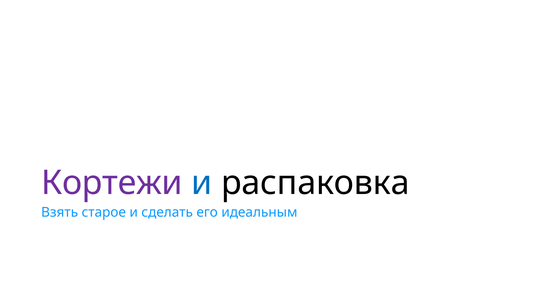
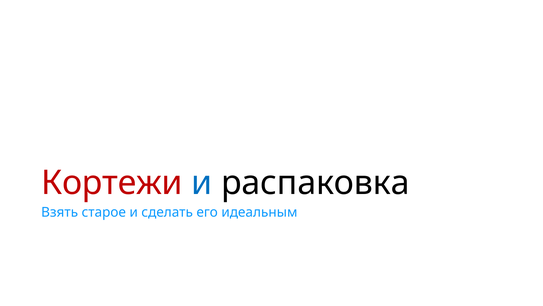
Кортежи colour: purple -> red (112, 183)
